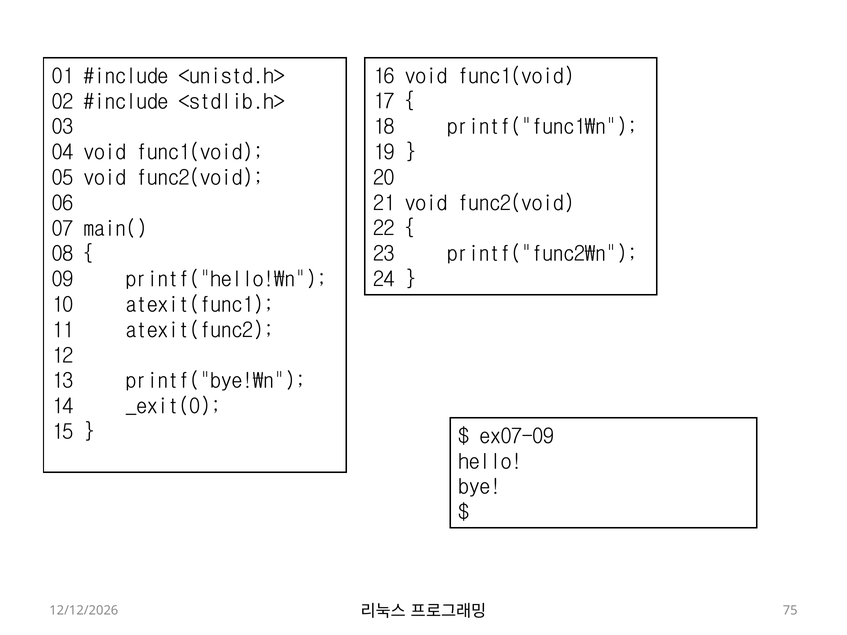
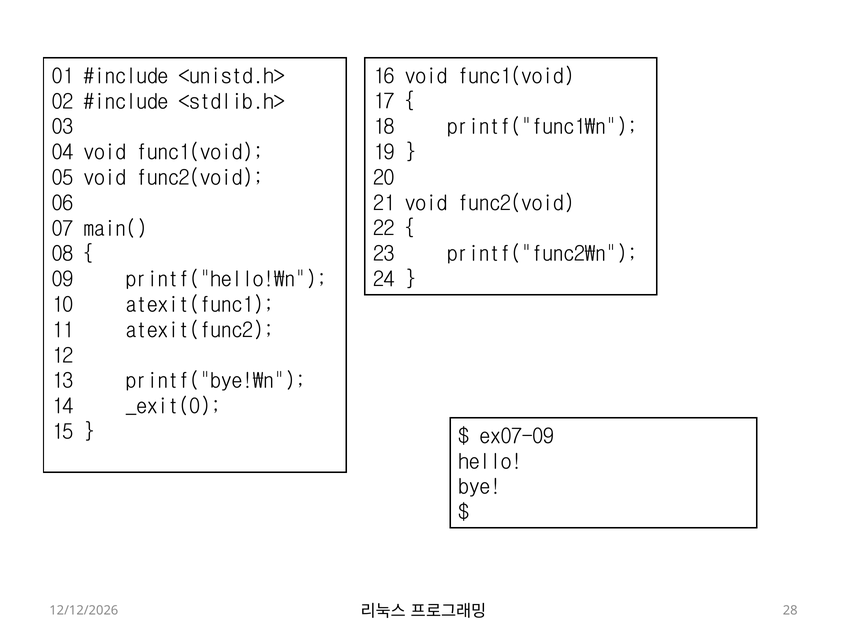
75: 75 -> 28 (790, 611)
